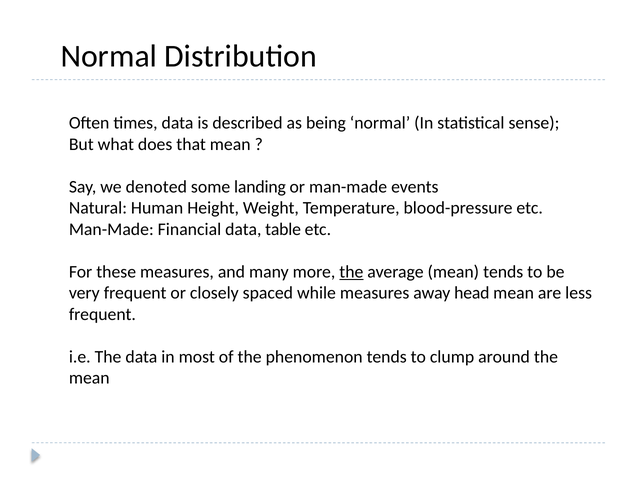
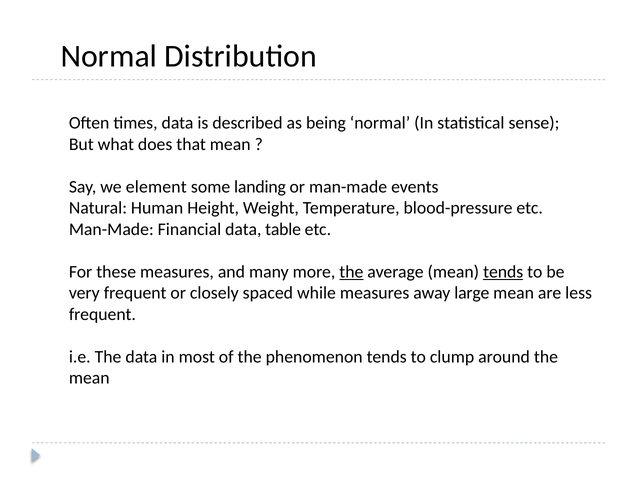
denoted: denoted -> element (156, 187)
tends underline: none -> present (503, 272)
head: head -> large (472, 293)
